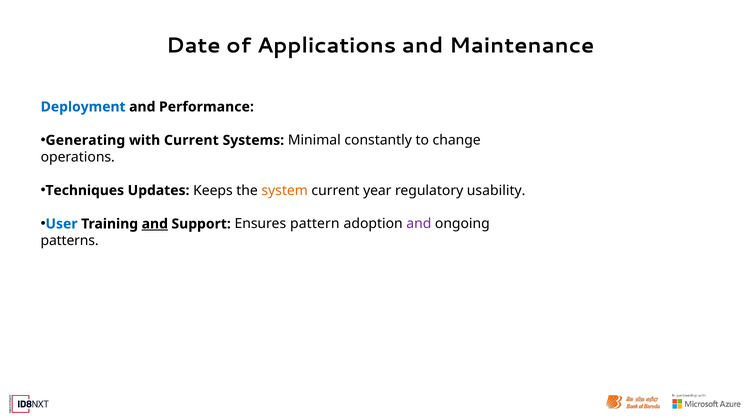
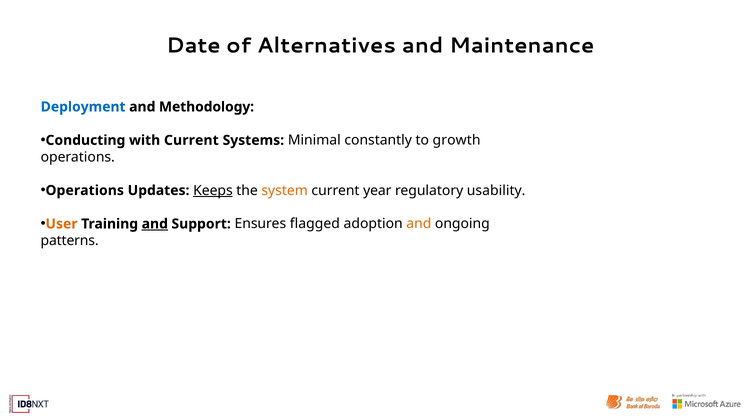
Applications: Applications -> Alternatives (326, 46)
Performance: Performance -> Methodology (207, 107)
Generating: Generating -> Conducting (85, 140)
change: change -> growth (457, 140)
Techniques: Techniques -> Operations (85, 191)
Keeps underline: none -> present (213, 191)
User colour: blue -> orange (62, 224)
pattern: pattern -> flagged (315, 224)
and colour: purple -> orange (419, 224)
